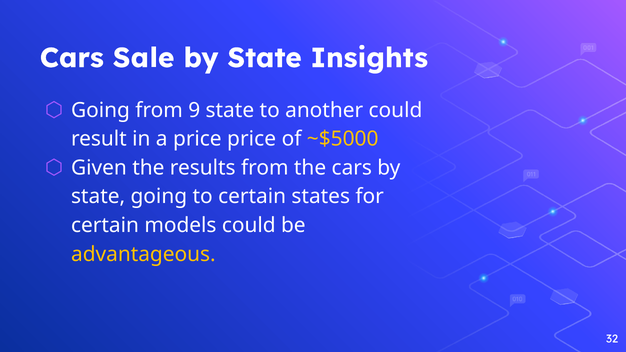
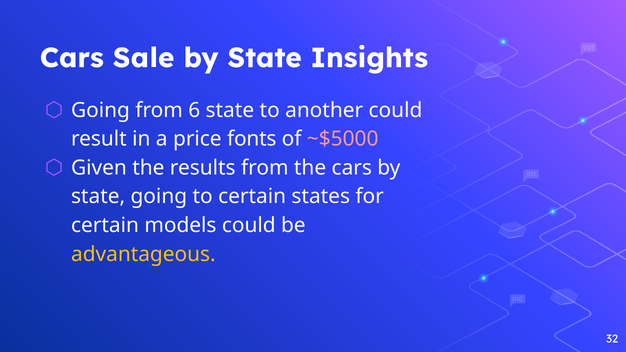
9: 9 -> 6 (194, 110)
price price: price -> fonts (252, 139)
~$5000 colour: yellow -> pink (343, 139)
